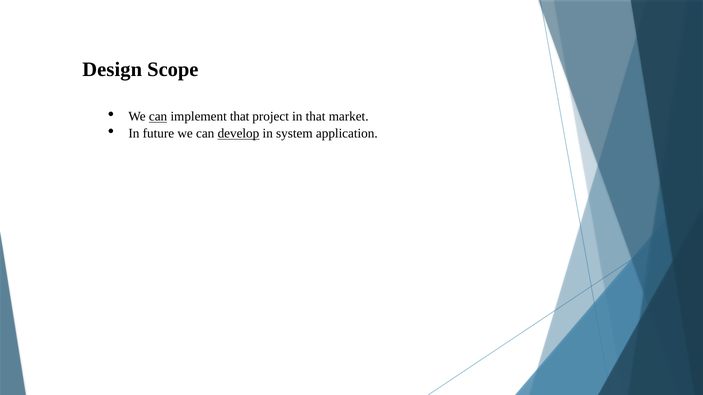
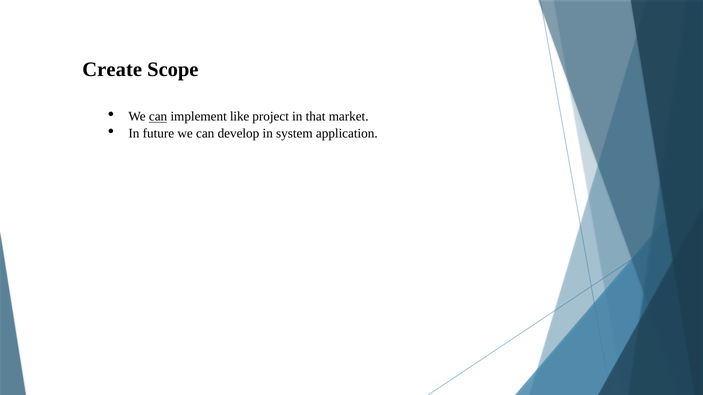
Design: Design -> Create (112, 70)
implement that: that -> like (240, 117)
develop underline: present -> none (238, 134)
